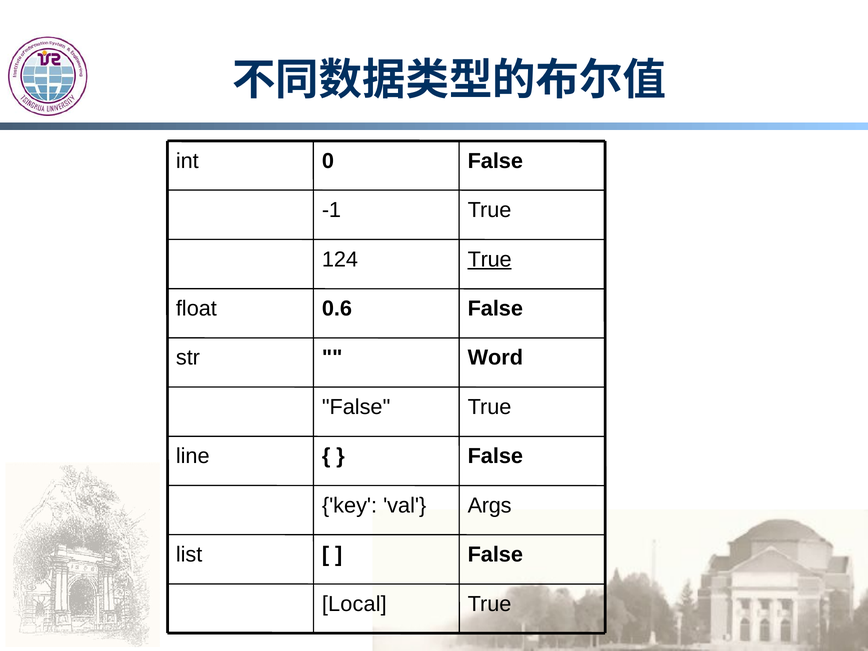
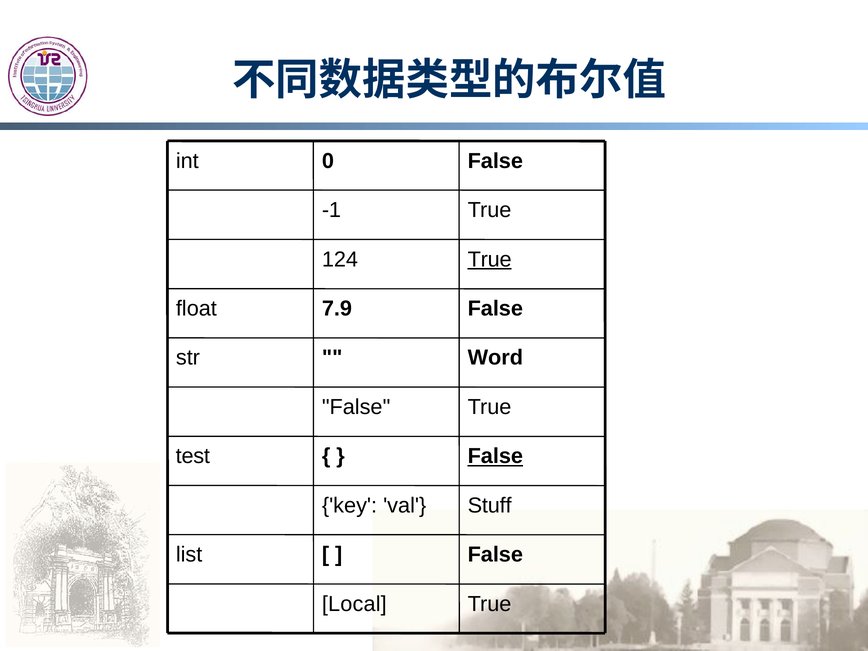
0.6: 0.6 -> 7.9 (337, 309)
line: line -> test (193, 456)
False underline: none -> present (495, 456)
Args: Args -> Stuff (490, 505)
